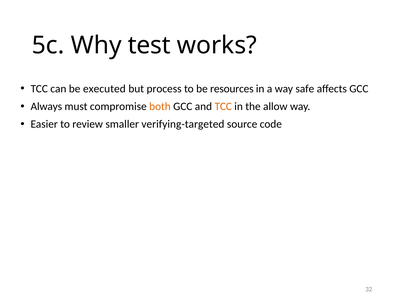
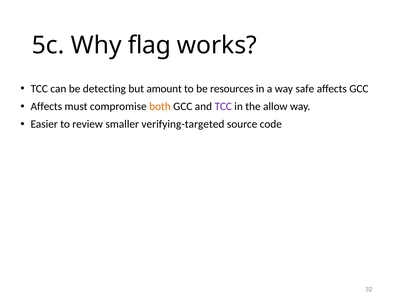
test: test -> flag (149, 45)
executed: executed -> detecting (104, 89)
process: process -> amount (164, 89)
Always: Always -> Affects (46, 106)
TCC colour: orange -> purple (223, 106)
